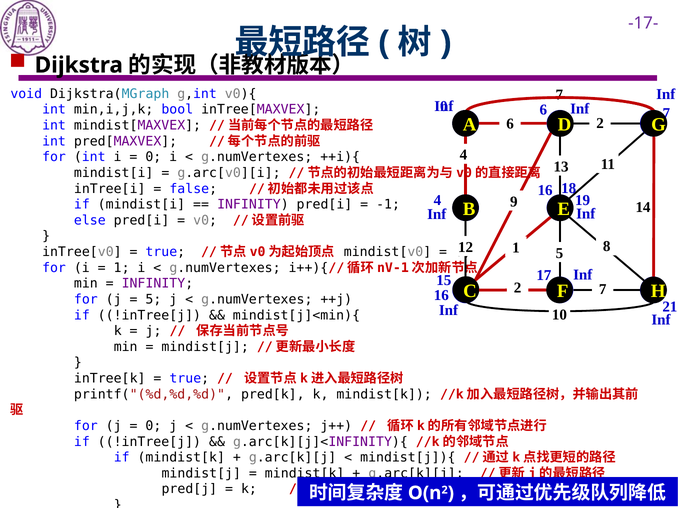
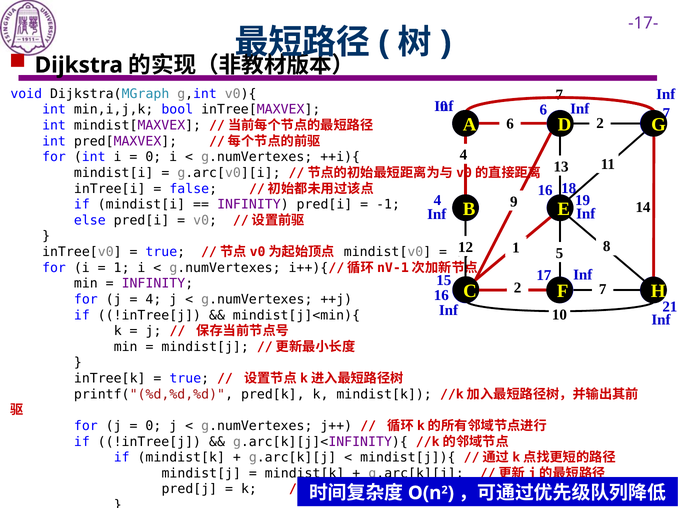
5: 5 -> 4 (153, 300)
